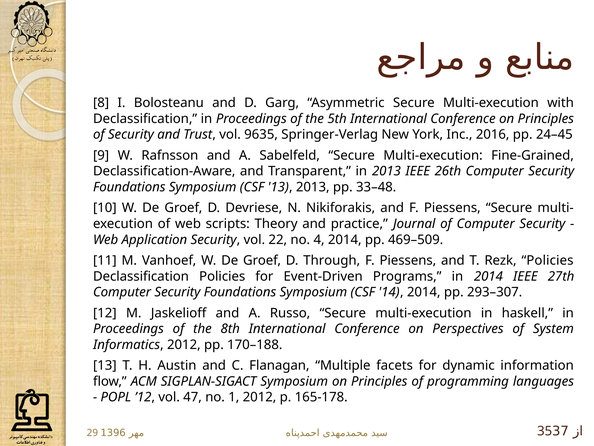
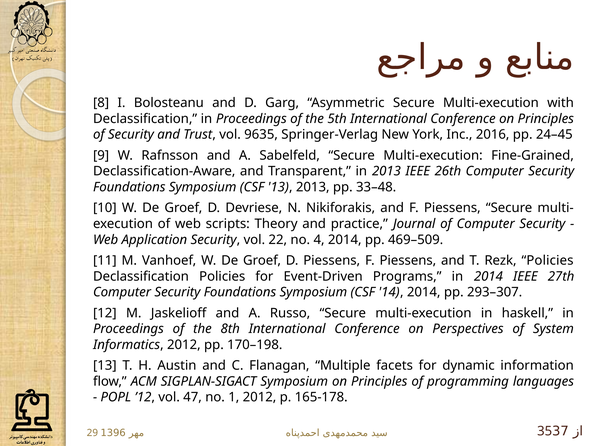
D Through: Through -> Piessens (332, 260)
170–188: 170–188 -> 170–198 (255, 344)
